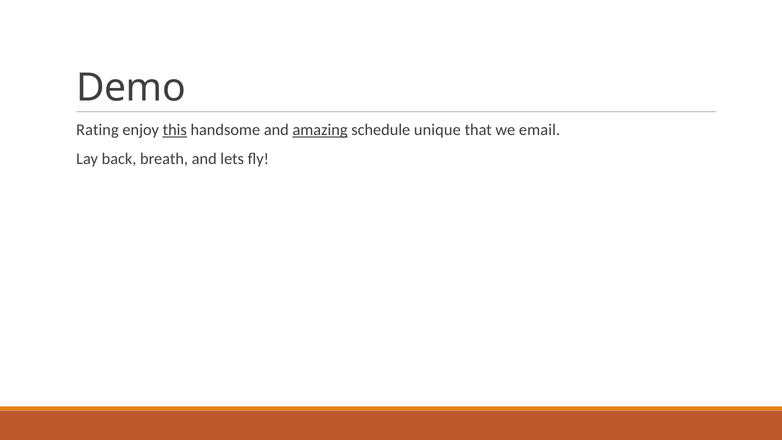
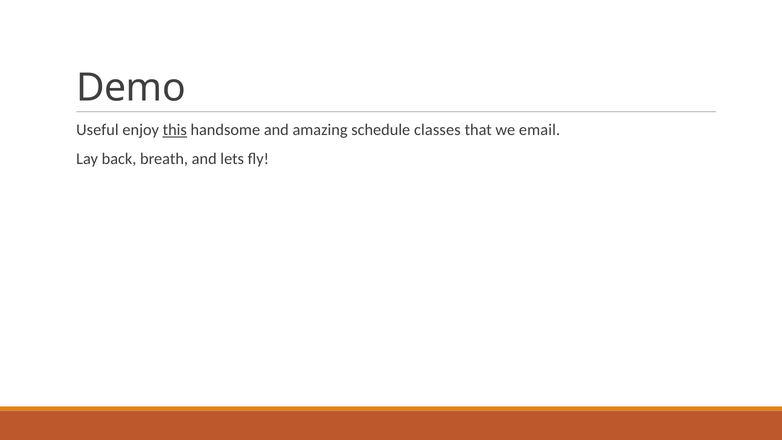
Rating: Rating -> Useful (97, 130)
amazing underline: present -> none (320, 130)
unique: unique -> classes (437, 130)
